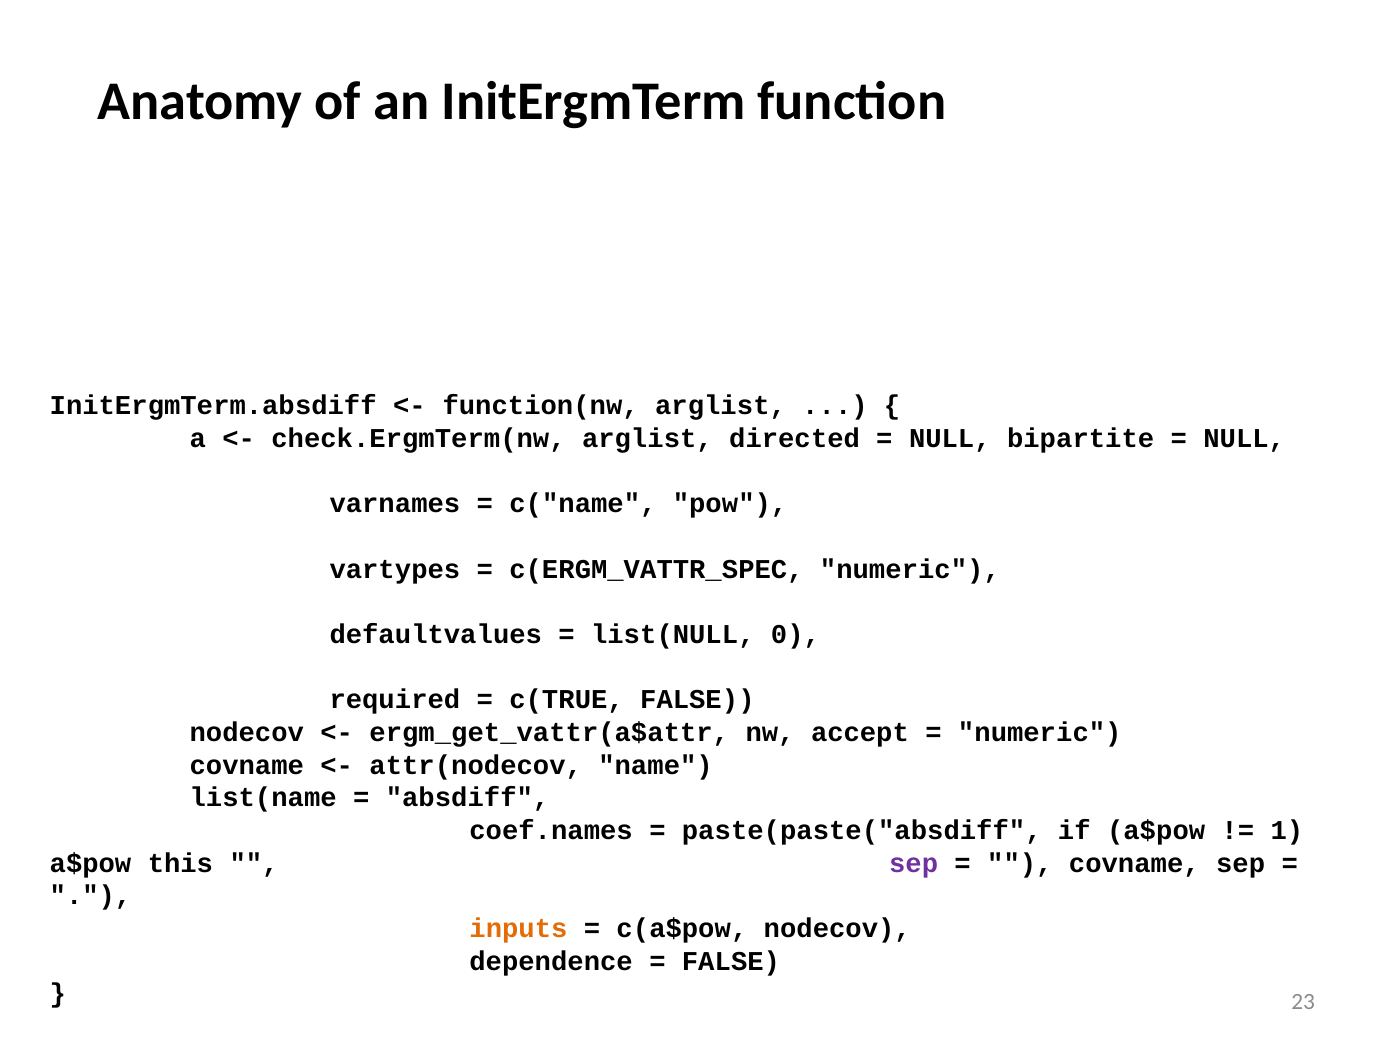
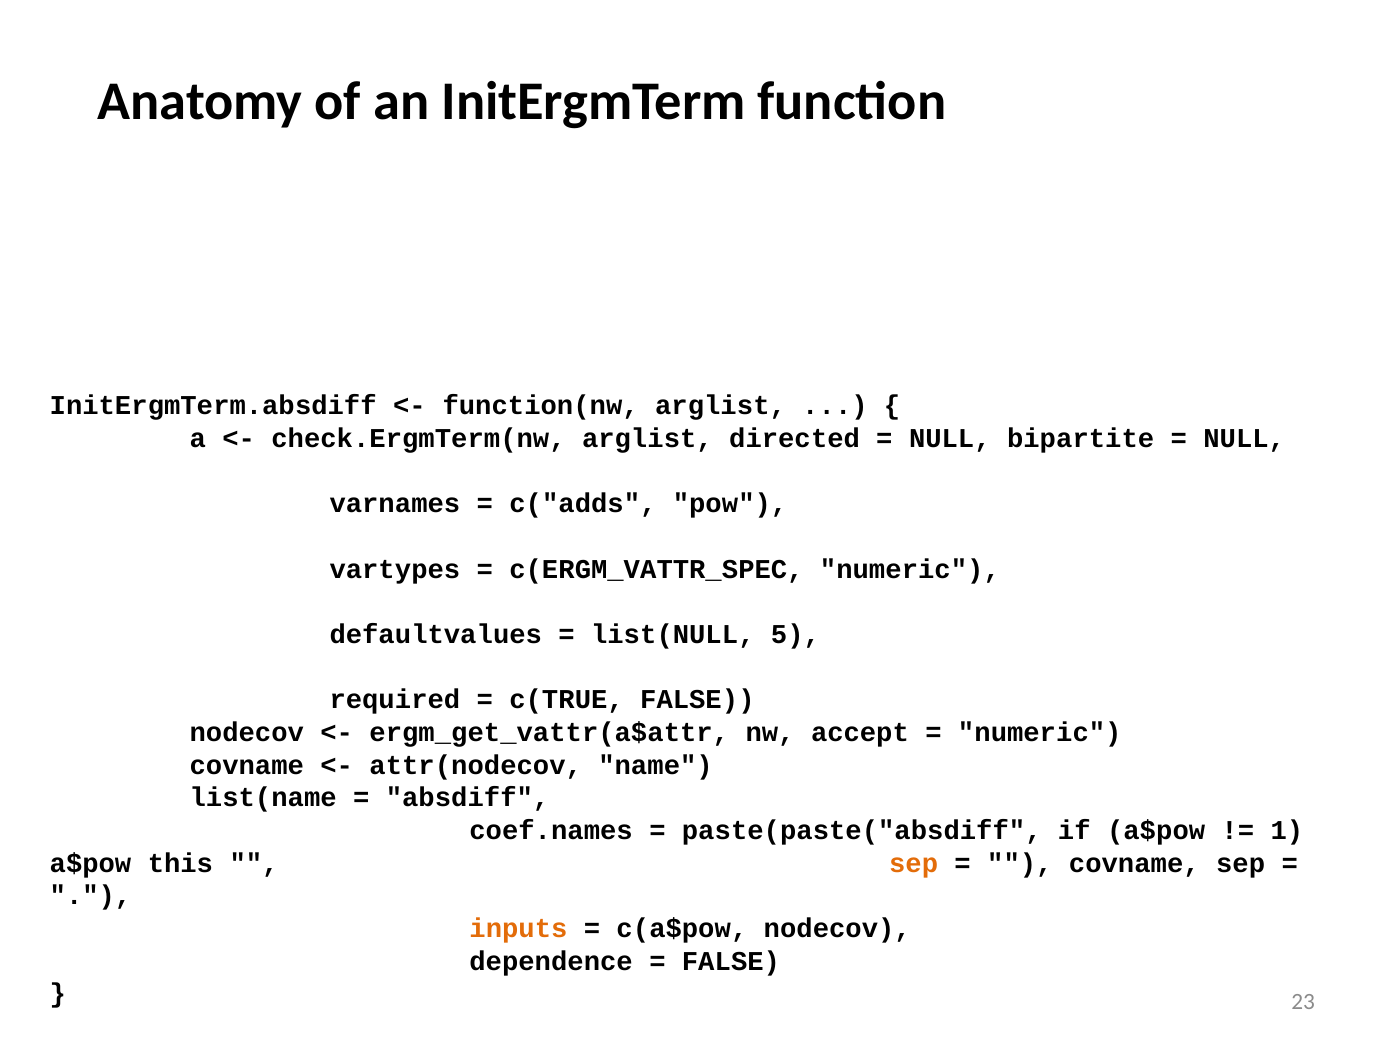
c("name: c("name -> c("adds (583, 504)
0: 0 -> 5 (795, 635)
sep colour: purple -> orange (914, 863)
